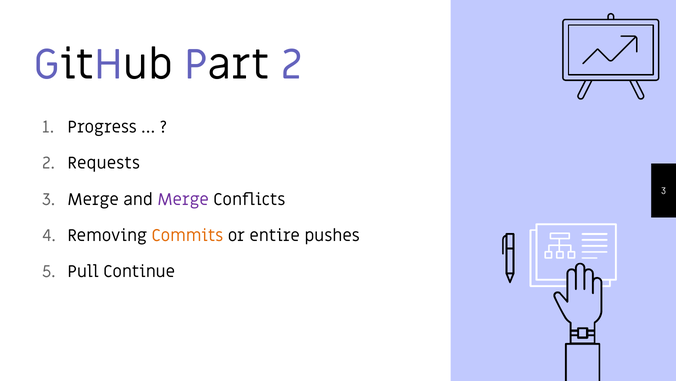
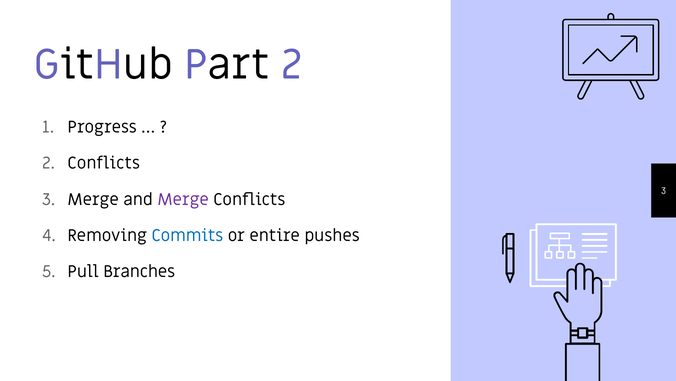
2 Requests: Requests -> Conflicts (104, 163)
Commits colour: orange -> blue (187, 235)
Continue: Continue -> Branches (139, 271)
